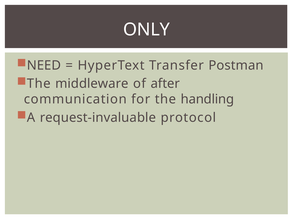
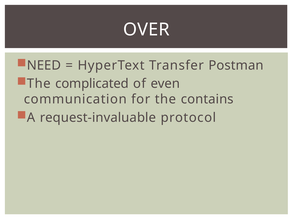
ONLY: ONLY -> OVER (146, 30)
middleware: middleware -> complicated (92, 84)
after: after -> even (165, 84)
handling: handling -> contains (207, 99)
